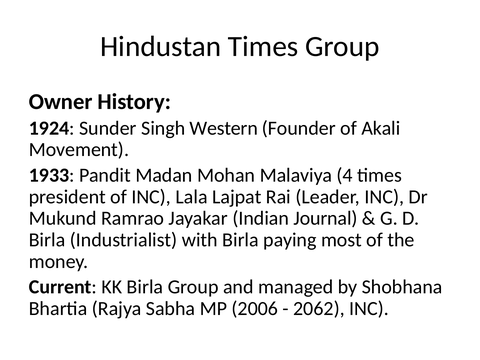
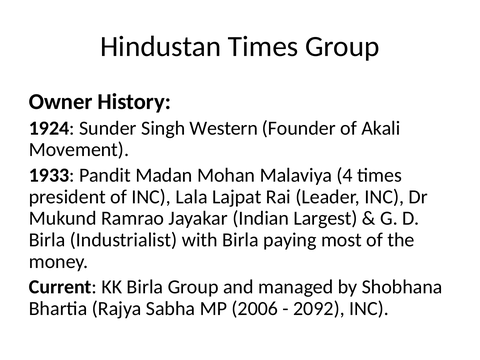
Journal: Journal -> Largest (326, 218)
2062: 2062 -> 2092 (319, 309)
